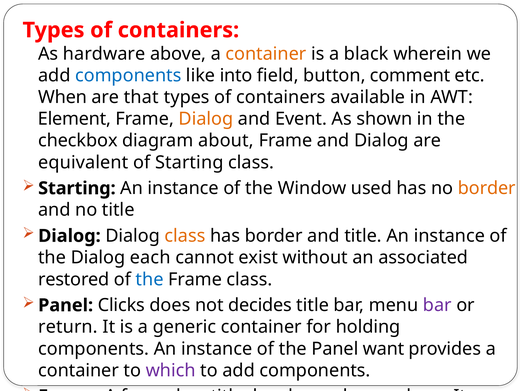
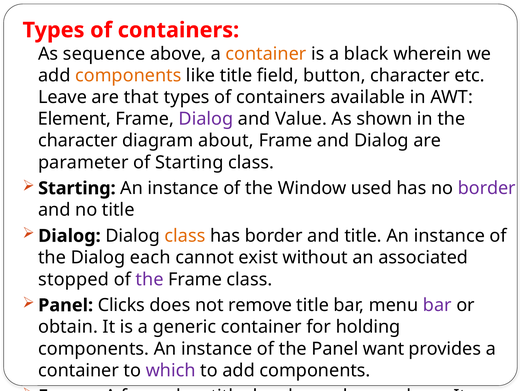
hardware: hardware -> sequence (104, 54)
components colour: blue -> orange (128, 75)
like into: into -> title (236, 75)
button comment: comment -> character (410, 75)
When: When -> Leave (63, 97)
Dialog colour: orange -> purple (206, 119)
Event: Event -> Value (301, 119)
checkbox: checkbox -> character (78, 141)
equivalent: equivalent -> parameter (83, 162)
border colour: orange -> purple (487, 188)
restored: restored -> stopped (74, 279)
the colour: blue -> purple (150, 279)
decides: decides -> remove (260, 305)
return: return -> obtain (68, 327)
